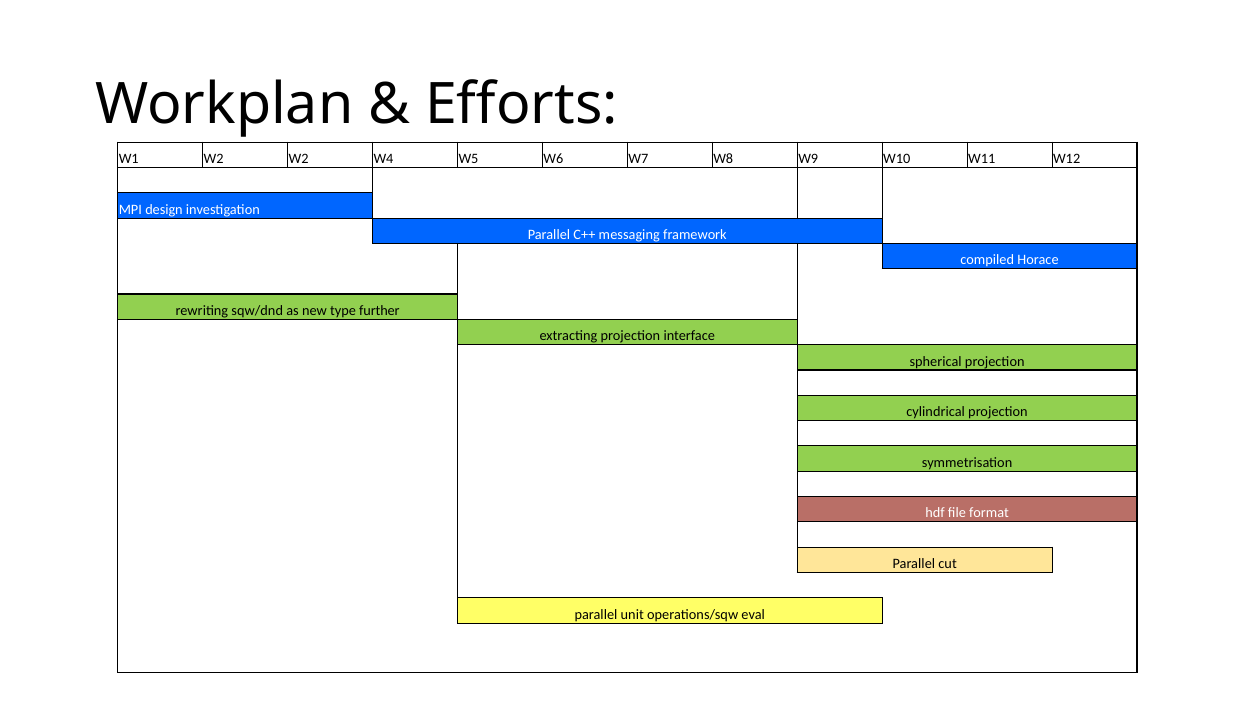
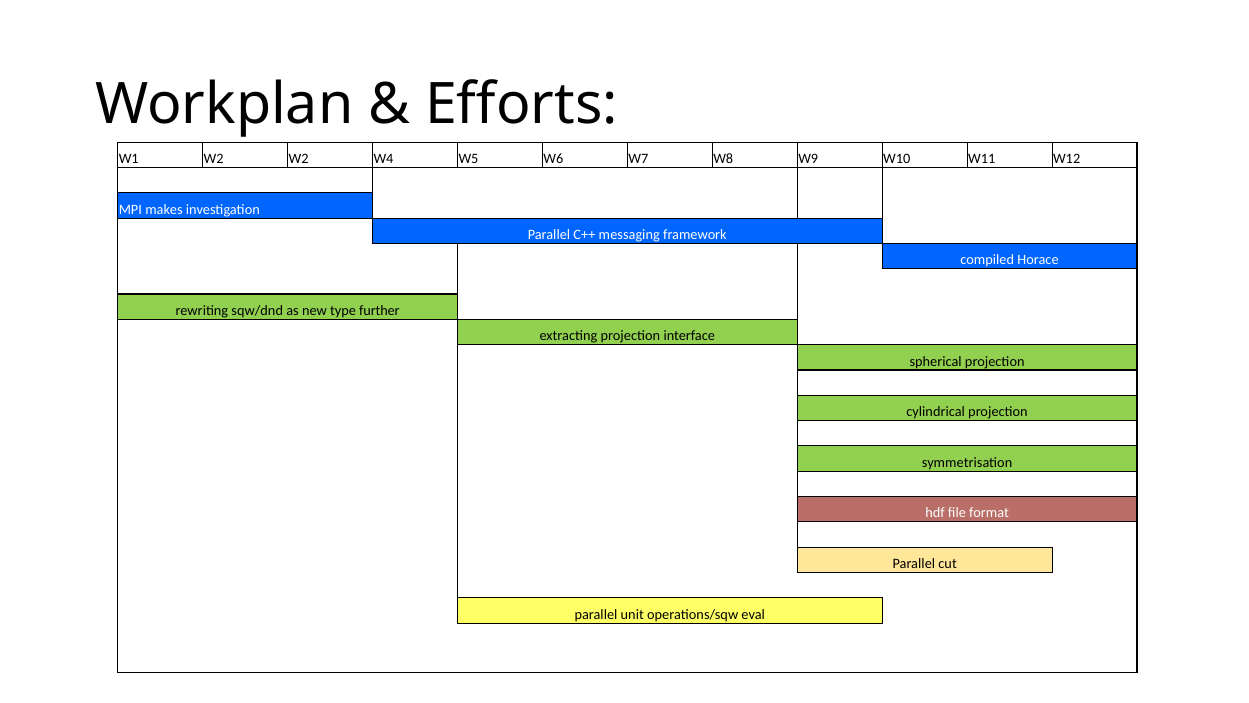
design: design -> makes (164, 209)
